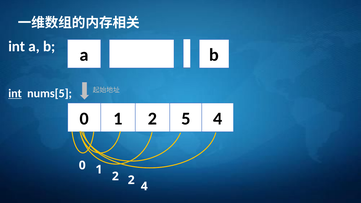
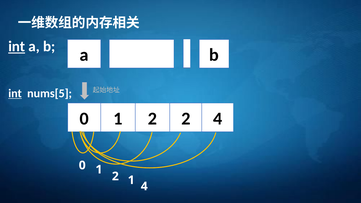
int underline: none -> present (17, 46)
5: 5 -> 2 (186, 119)
2: 2 -> 1 (131, 180)
